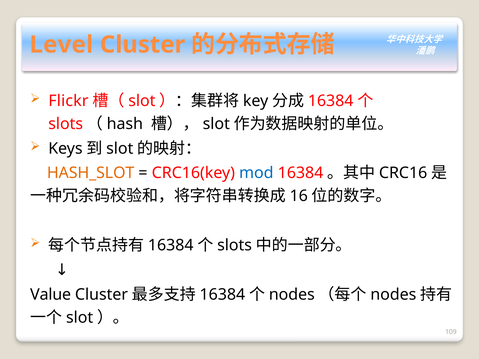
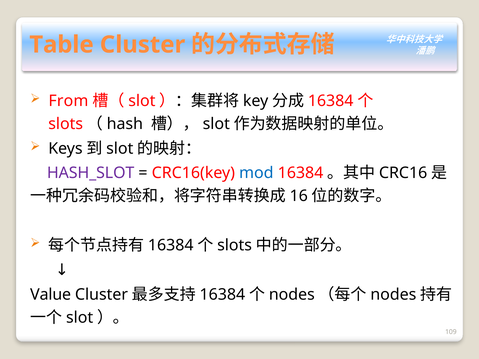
Level: Level -> Table (62, 45)
Flickr: Flickr -> From (68, 101)
HASH_SLOT colour: orange -> purple (91, 173)
